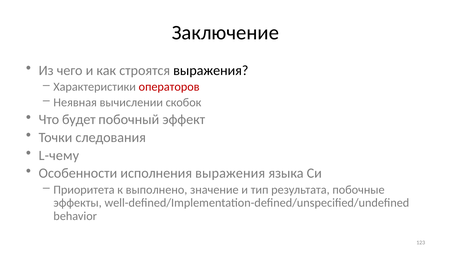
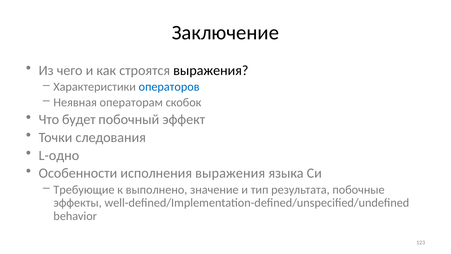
операторов colour: red -> blue (169, 87)
вычислении: вычислении -> операторам (131, 102)
L-чему: L-чему -> L-одно (59, 155)
Приоритета: Приоритета -> Требующие (84, 189)
